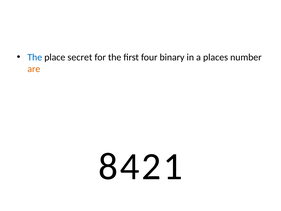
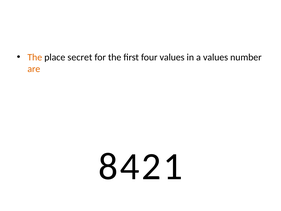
The colour: blue -> orange (35, 57)
four binary: binary -> values (172, 57)
a places: places -> values (216, 57)
